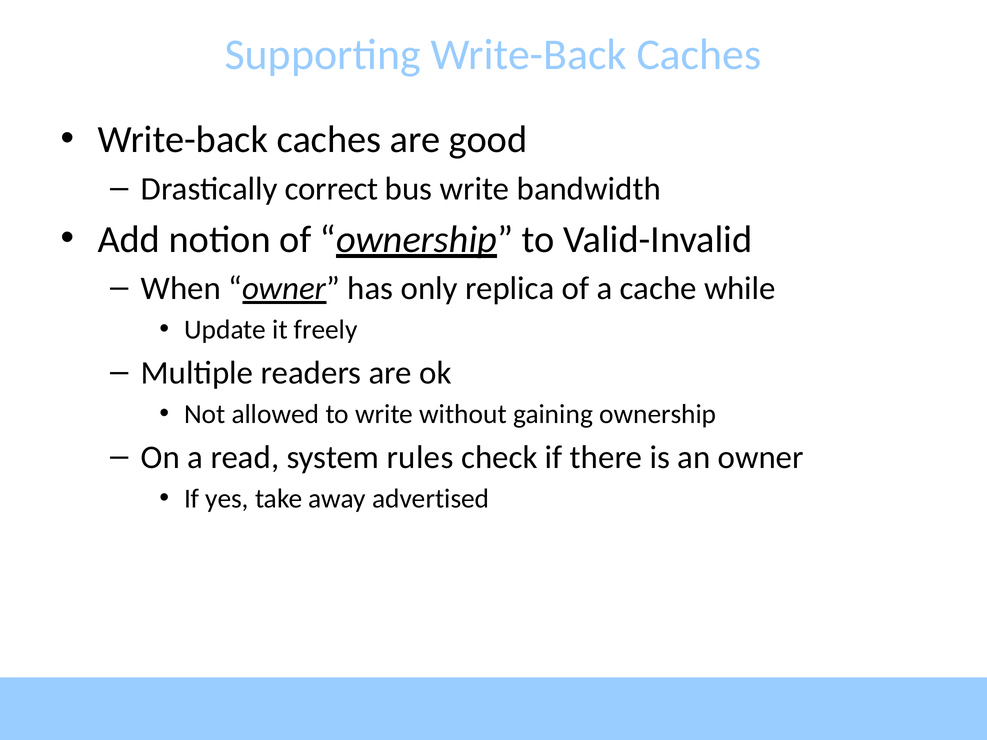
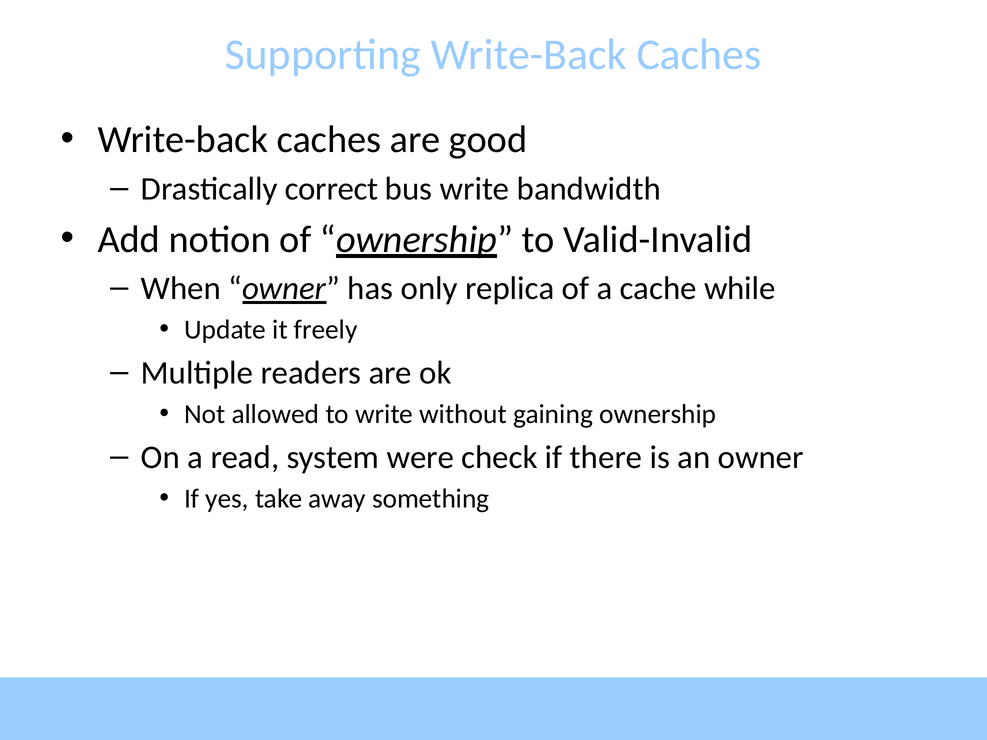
rules: rules -> were (420, 457)
advertised: advertised -> something (431, 499)
